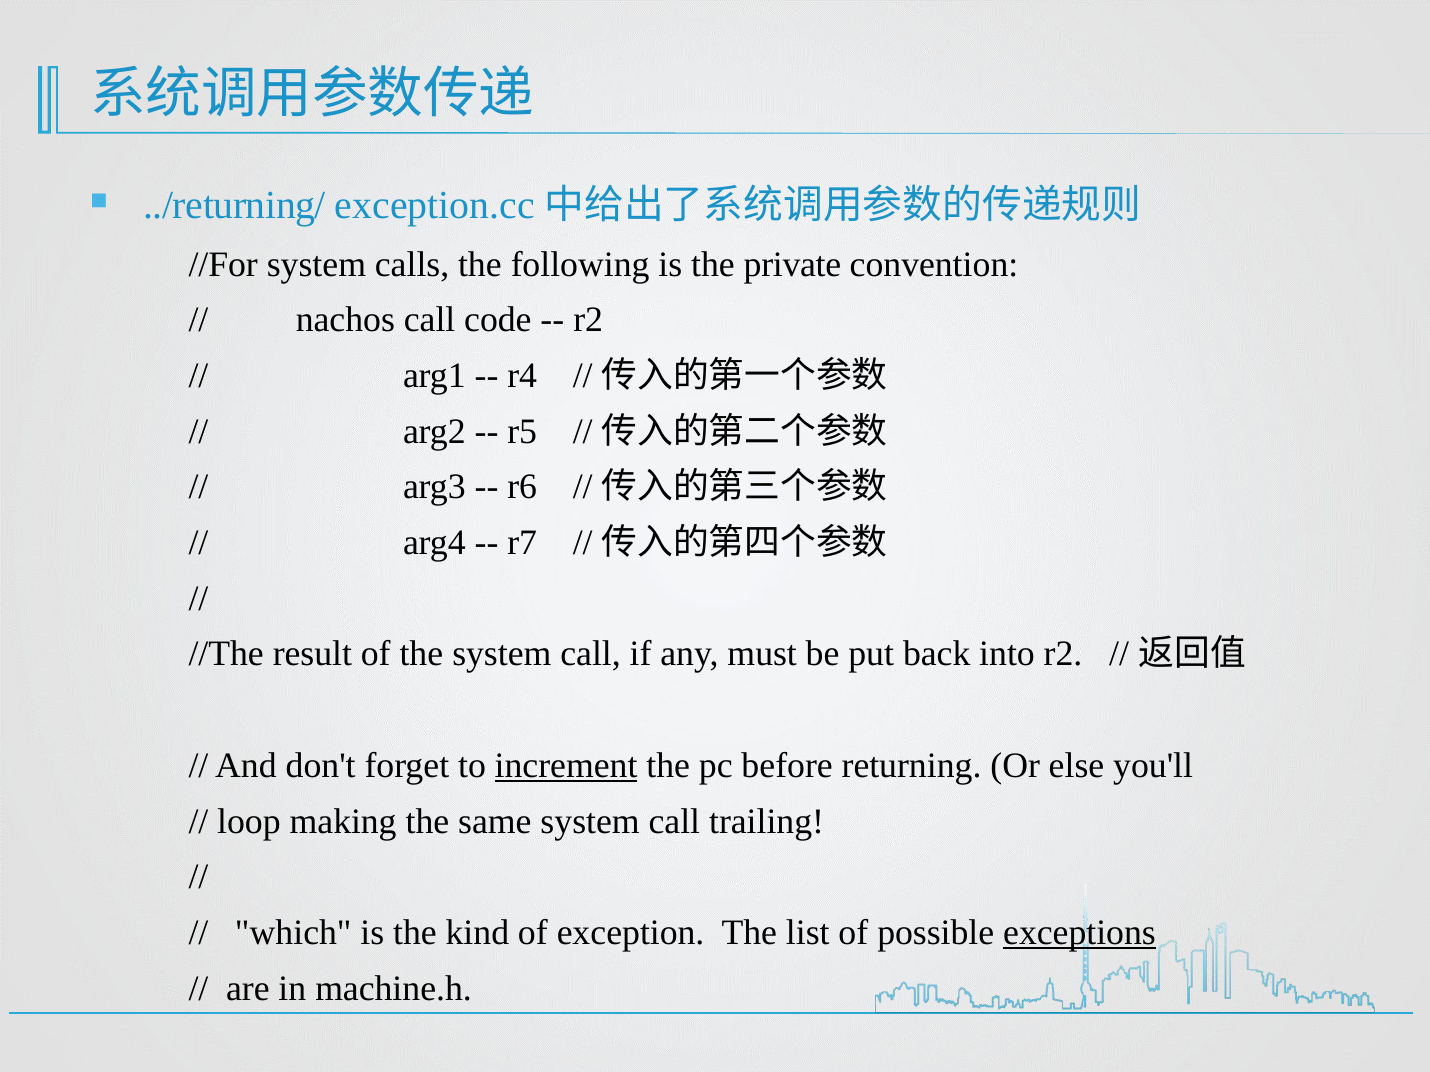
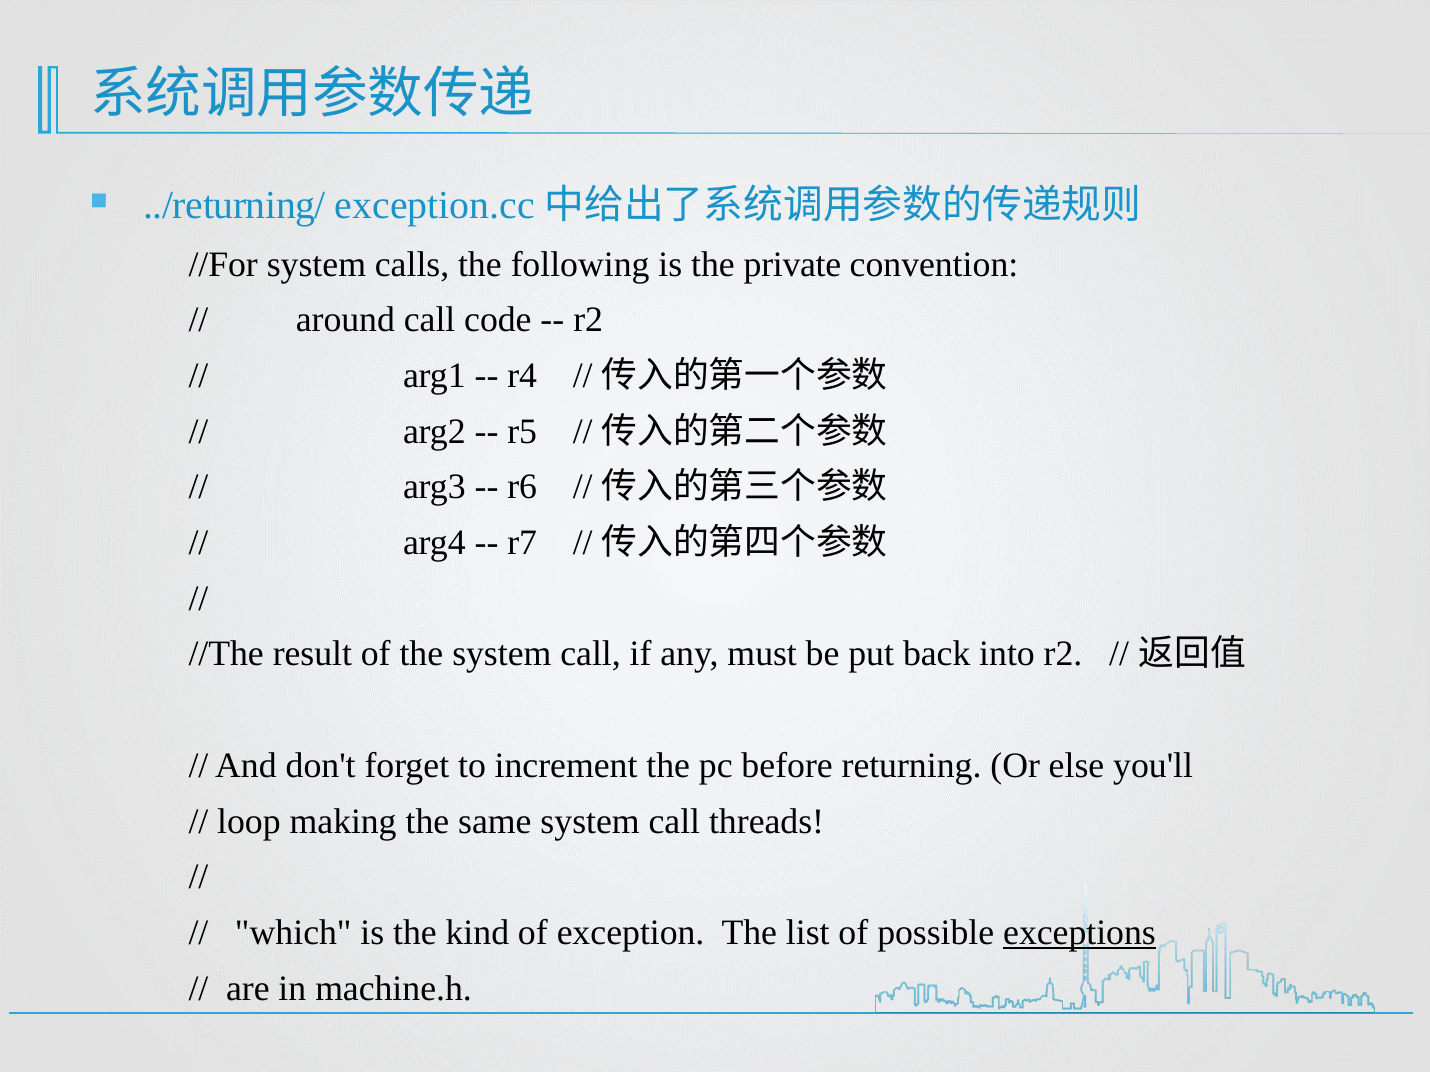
nachos: nachos -> around (345, 320)
increment underline: present -> none (566, 766)
trailing: trailing -> threads (767, 822)
